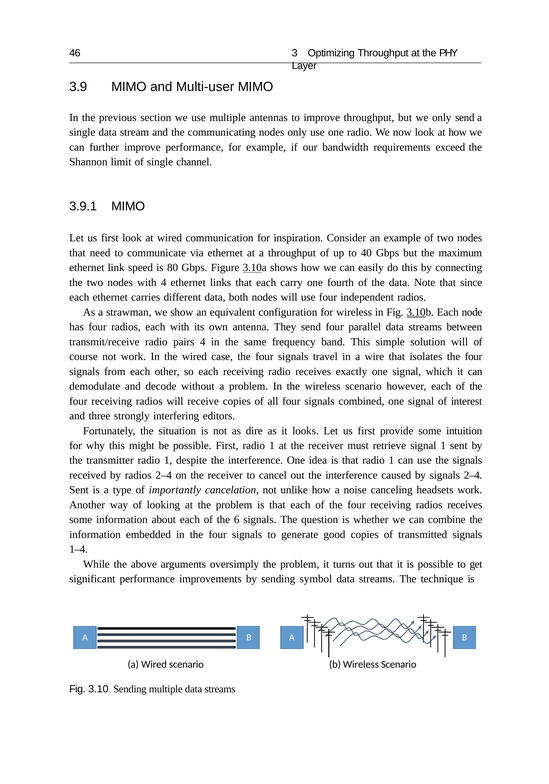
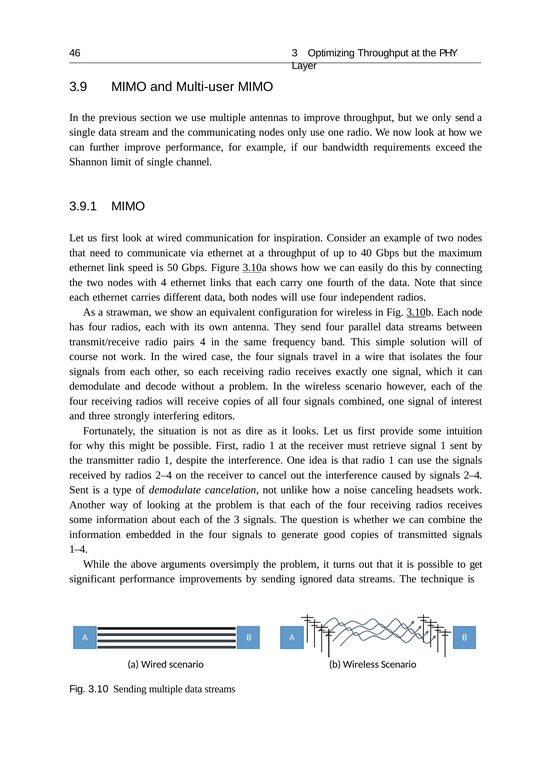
80: 80 -> 50 (173, 268)
of importantly: importantly -> demodulate (175, 491)
the 6: 6 -> 3 (237, 520)
symbol: symbol -> ignored (316, 580)
